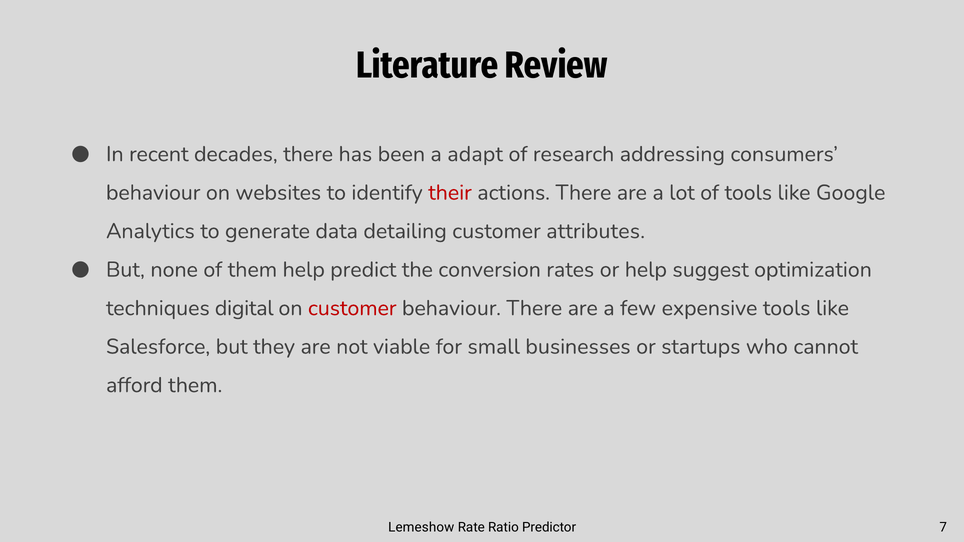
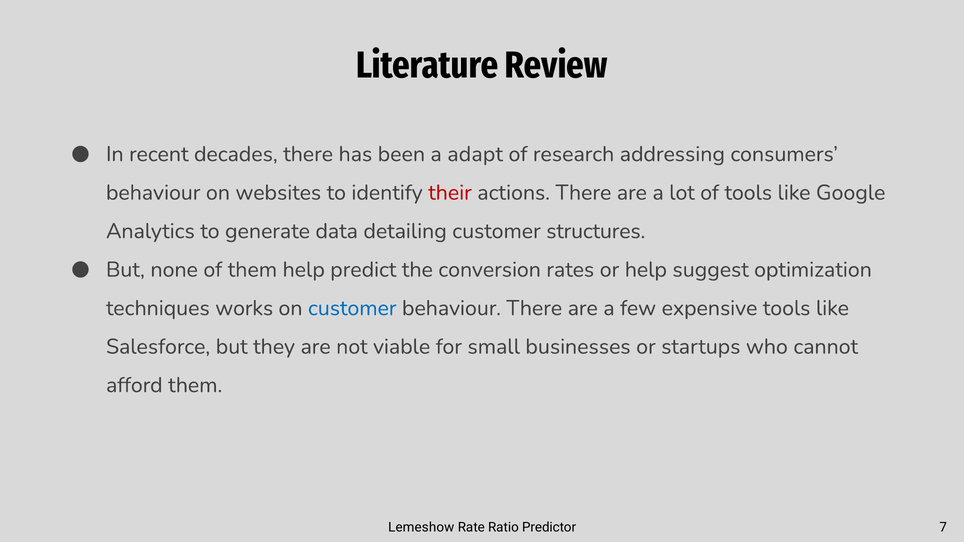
attributes: attributes -> structures (596, 231)
digital: digital -> works (244, 308)
customer colour: red -> blue (352, 308)
